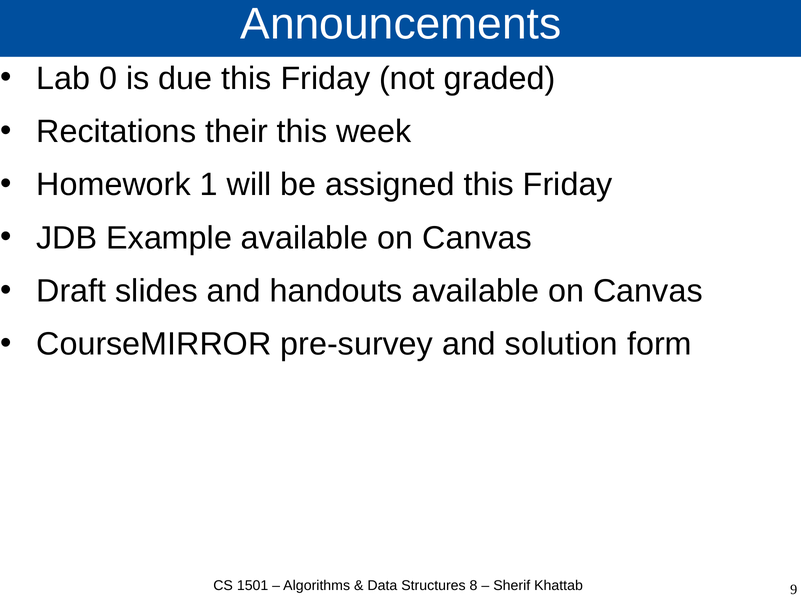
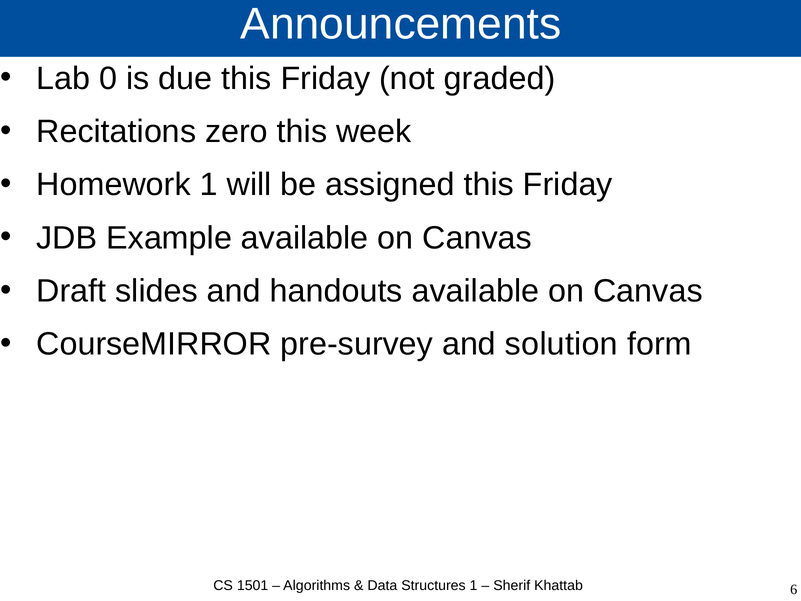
their: their -> zero (237, 132)
Structures 8: 8 -> 1 (474, 586)
9: 9 -> 6 (794, 590)
